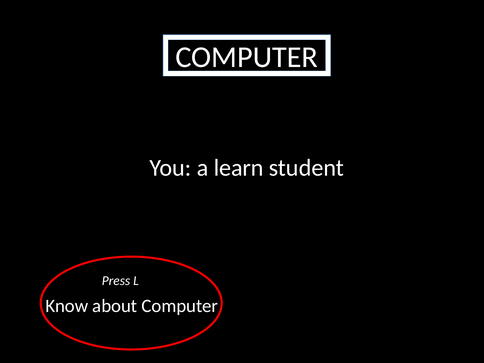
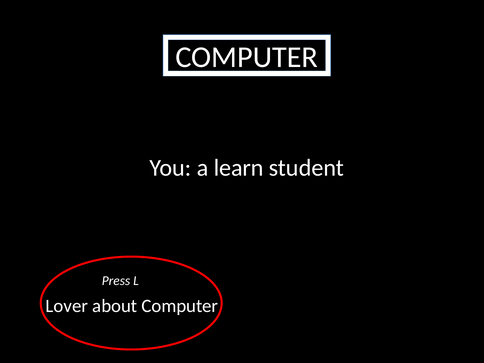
Know: Know -> Lover (67, 306)
